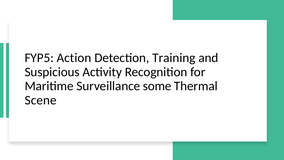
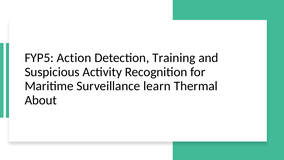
some: some -> learn (157, 86)
Scene: Scene -> About (41, 100)
